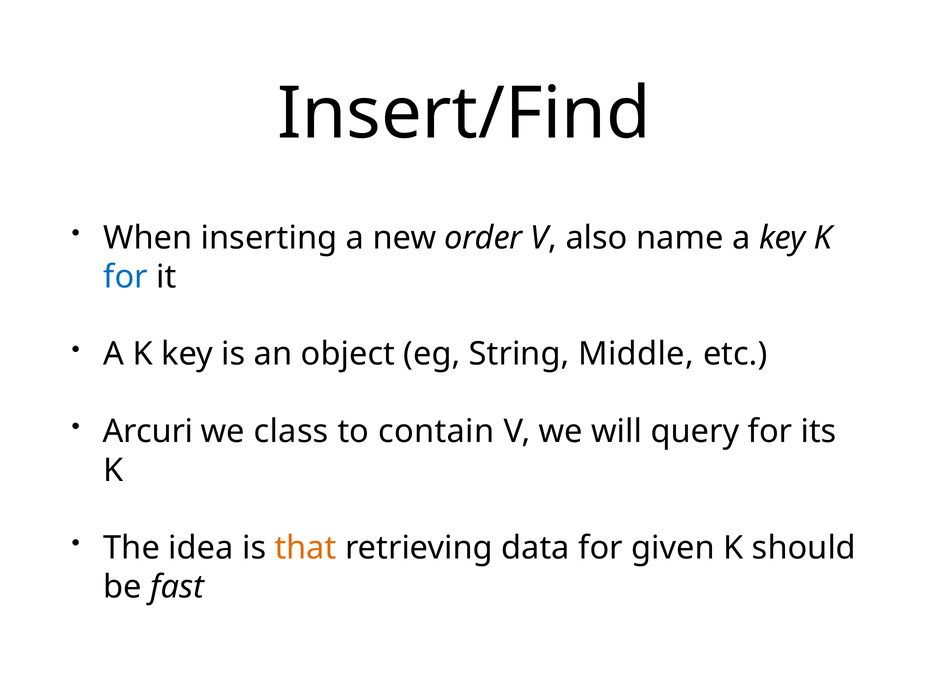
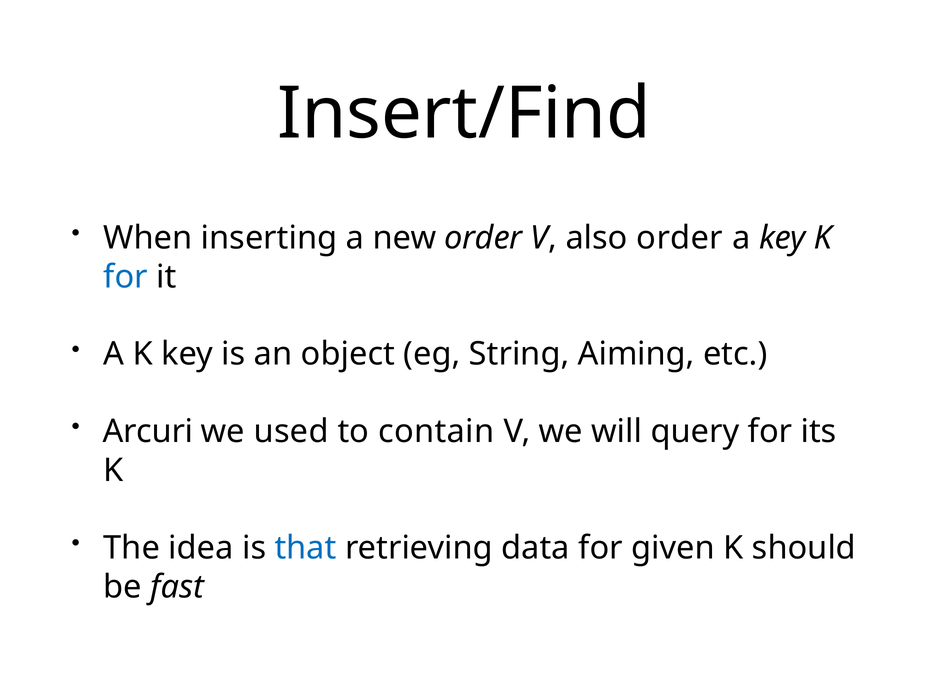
also name: name -> order (680, 238)
Middle: Middle -> Aiming (636, 354)
class: class -> used (291, 431)
that colour: orange -> blue (306, 548)
